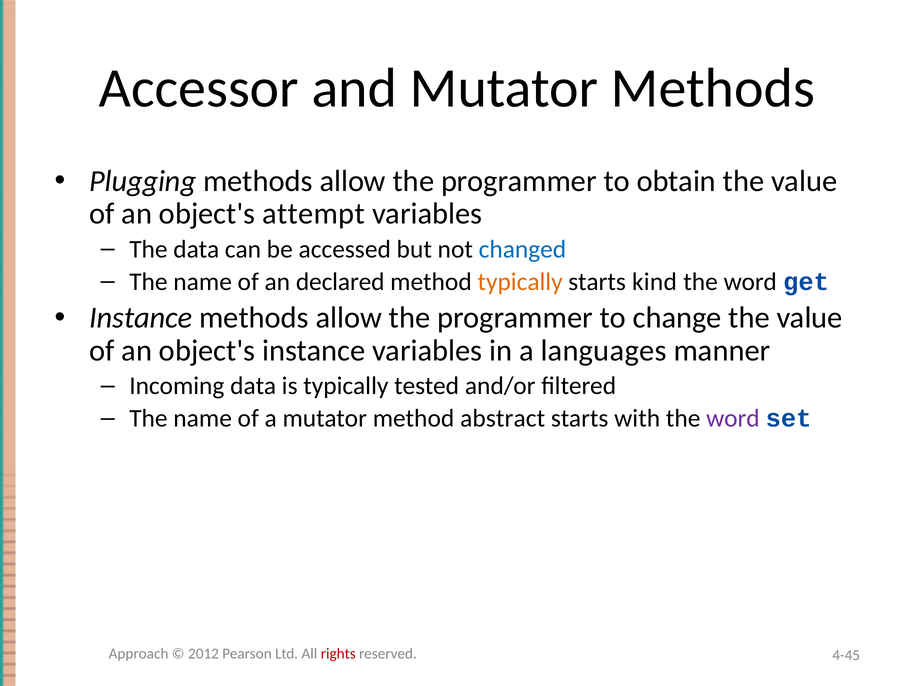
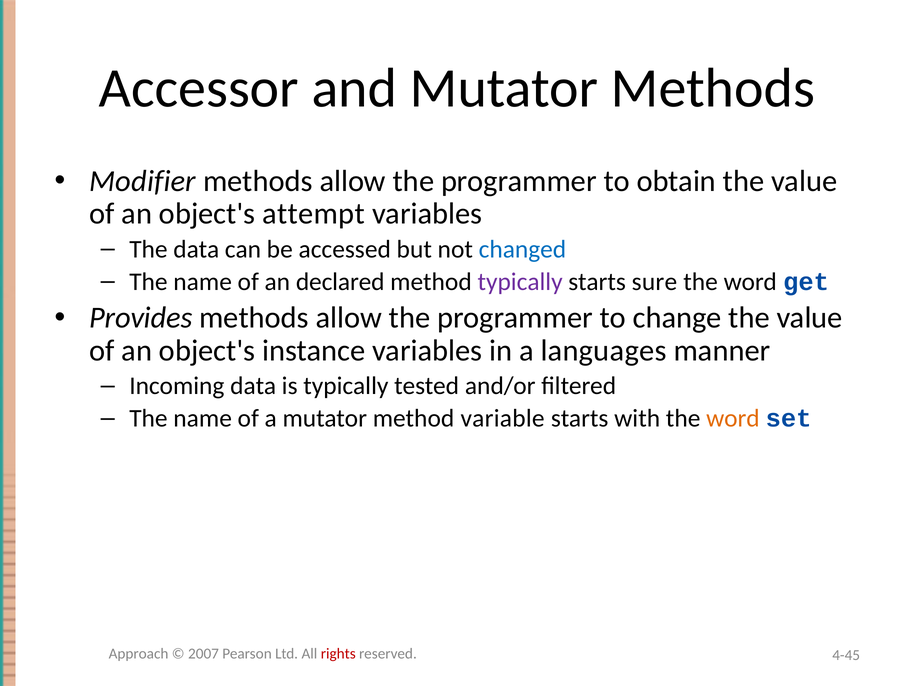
Plugging: Plugging -> Modifier (143, 181)
typically colour: orange -> purple (520, 282)
kind: kind -> sure (654, 282)
Instance: Instance -> Provides (141, 318)
abstract: abstract -> variable (503, 419)
word colour: purple -> orange (733, 419)
2012: 2012 -> 2007 (204, 654)
